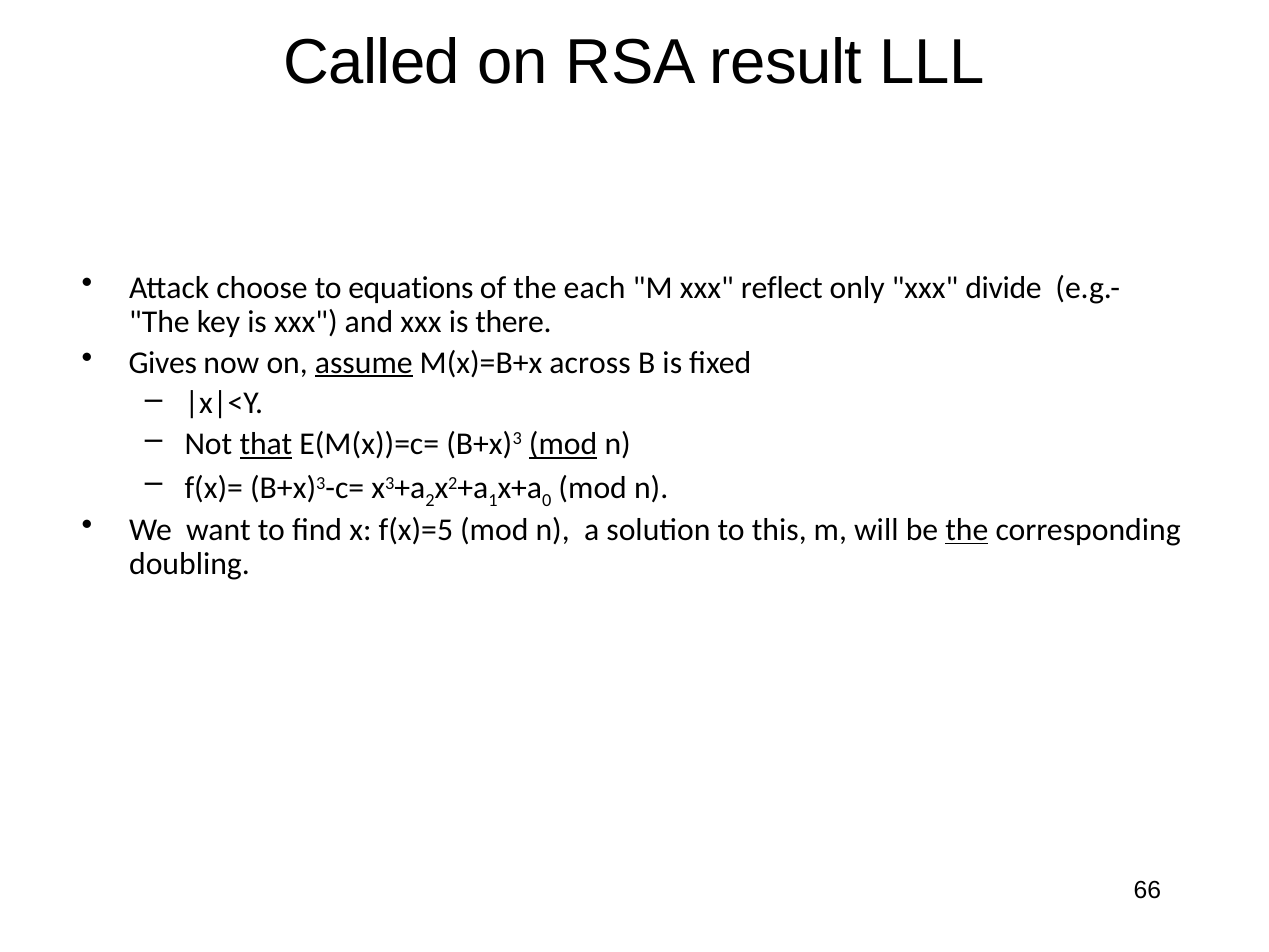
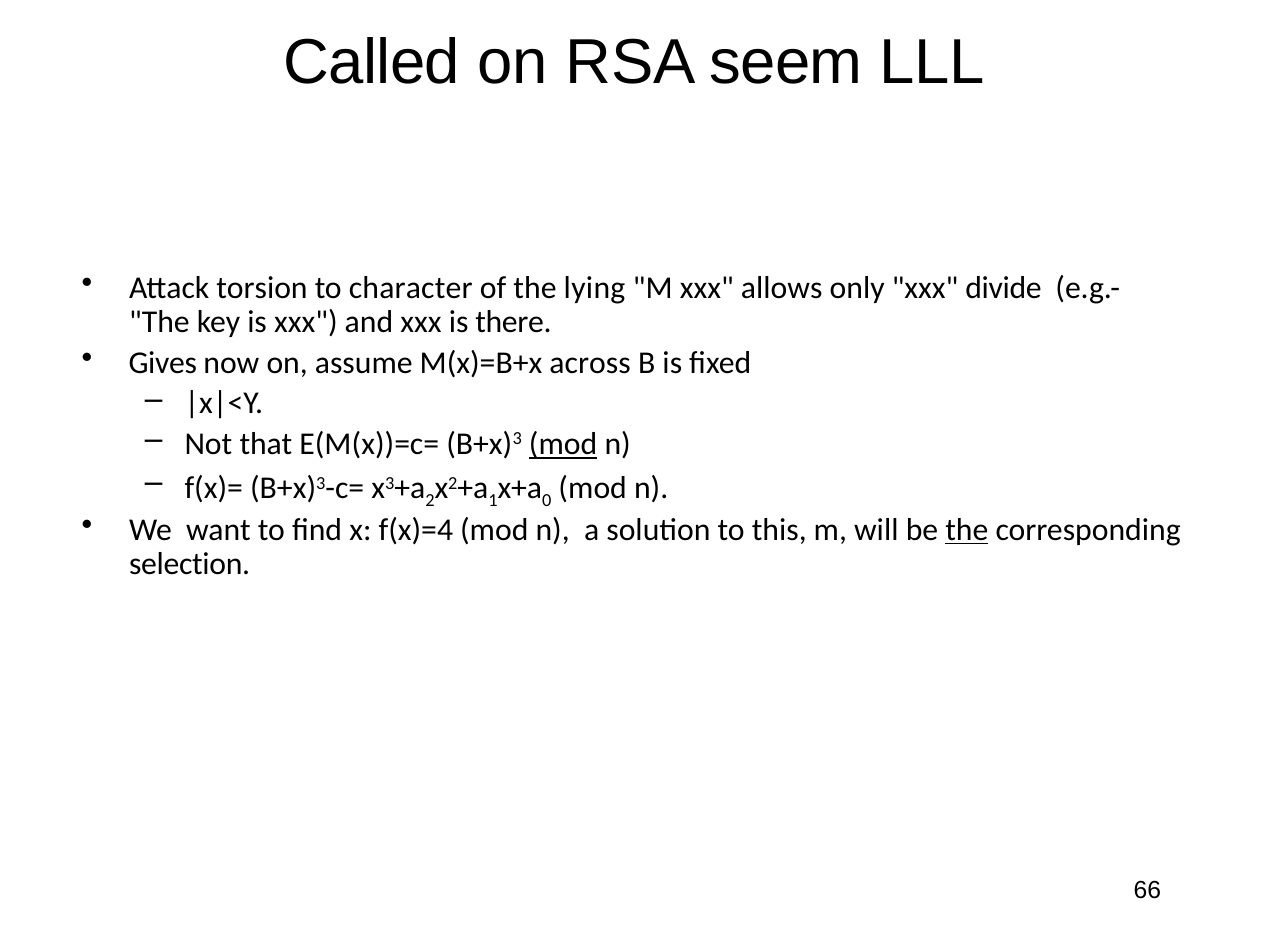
result: result -> seem (786, 63)
choose: choose -> torsion (262, 288)
equations: equations -> character (411, 288)
each: each -> lying (595, 288)
reflect: reflect -> allows (782, 288)
assume underline: present -> none (364, 363)
that underline: present -> none (266, 444)
f(x)=5: f(x)=5 -> f(x)=4 (416, 530)
doubling: doubling -> selection (190, 564)
